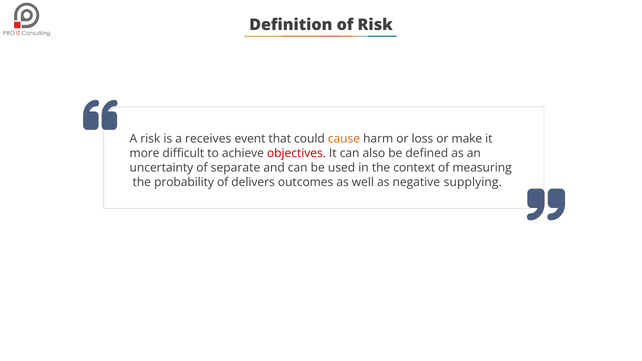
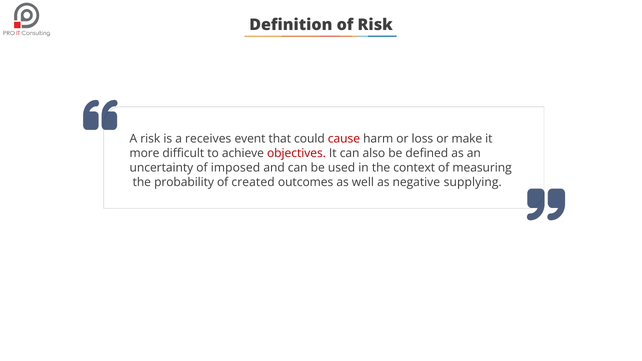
cause colour: orange -> red (344, 139)
separate: separate -> imposed (235, 168)
delivers: delivers -> created (253, 182)
